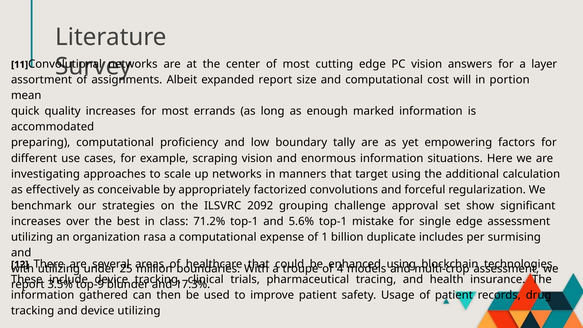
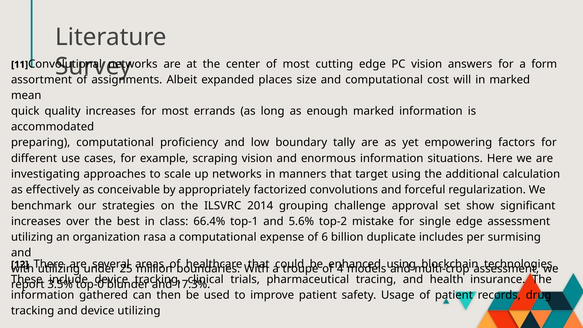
layer: layer -> form (544, 64)
expanded report: report -> places (275, 80)
in portion: portion -> marked (510, 80)
2092: 2092 -> 2014 (260, 206)
71.2%: 71.2% -> 66.4% (209, 221)
5.6% top-1: top-1 -> top-2 (333, 221)
1: 1 -> 6 (325, 237)
top-9: top-9 -> top-0 (90, 284)
